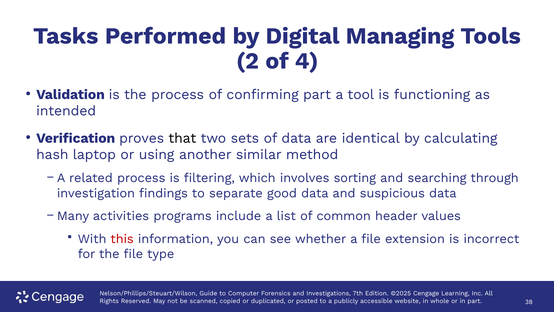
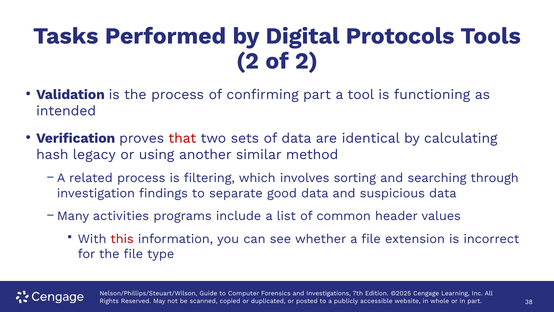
Managing: Managing -> Protocols (400, 36)
of 4: 4 -> 2 (306, 61)
that colour: black -> red (182, 138)
laptop: laptop -> legacy (94, 155)
